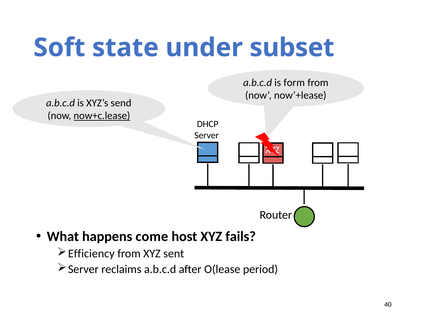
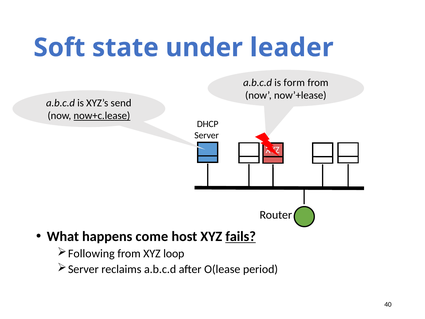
subset: subset -> leader (292, 48)
fails underline: none -> present (241, 236)
Efficiency: Efficiency -> Following (91, 253)
sent: sent -> loop (174, 253)
